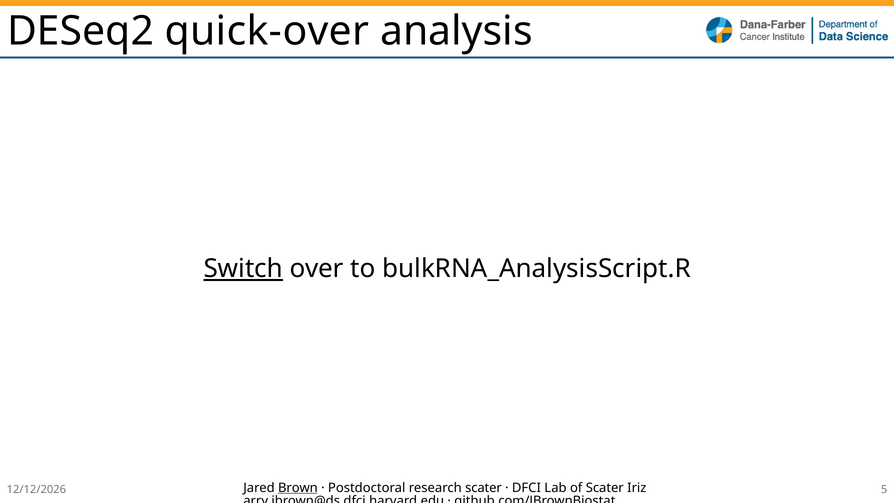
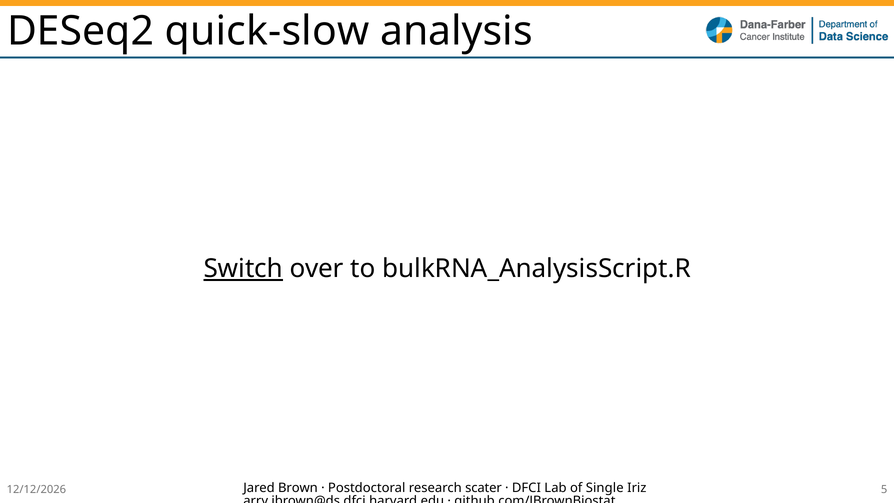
quick-over: quick-over -> quick-slow (267, 31)
Brown underline: present -> none (298, 488)
of Scater: Scater -> Single (605, 488)
